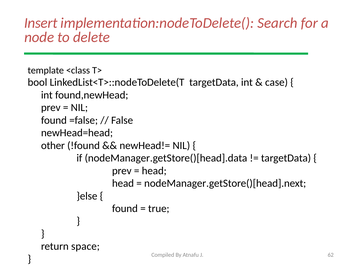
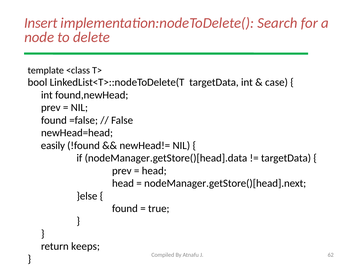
other: other -> easily (53, 145)
space: space -> keeps (85, 246)
